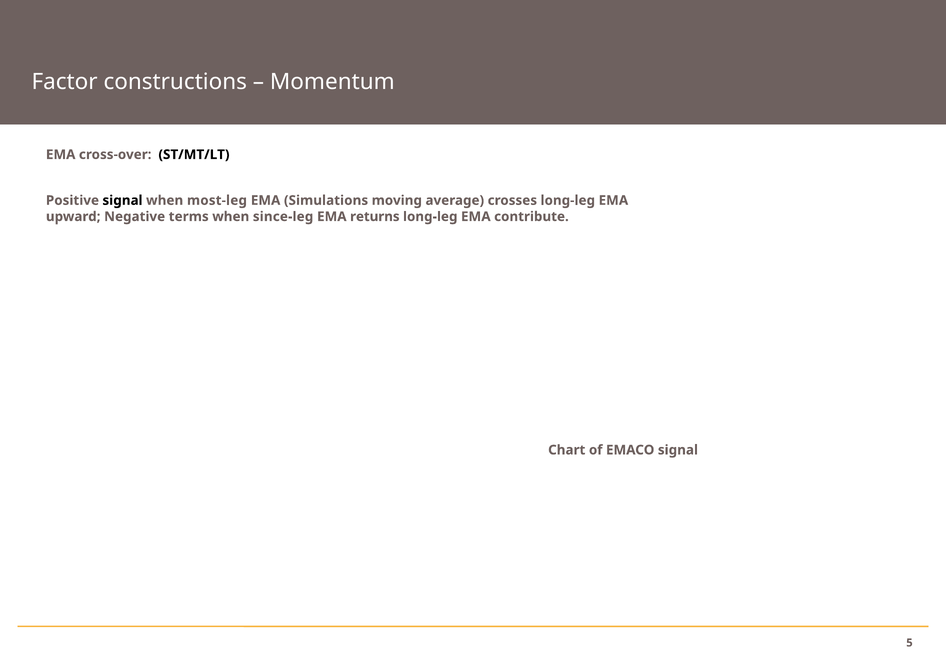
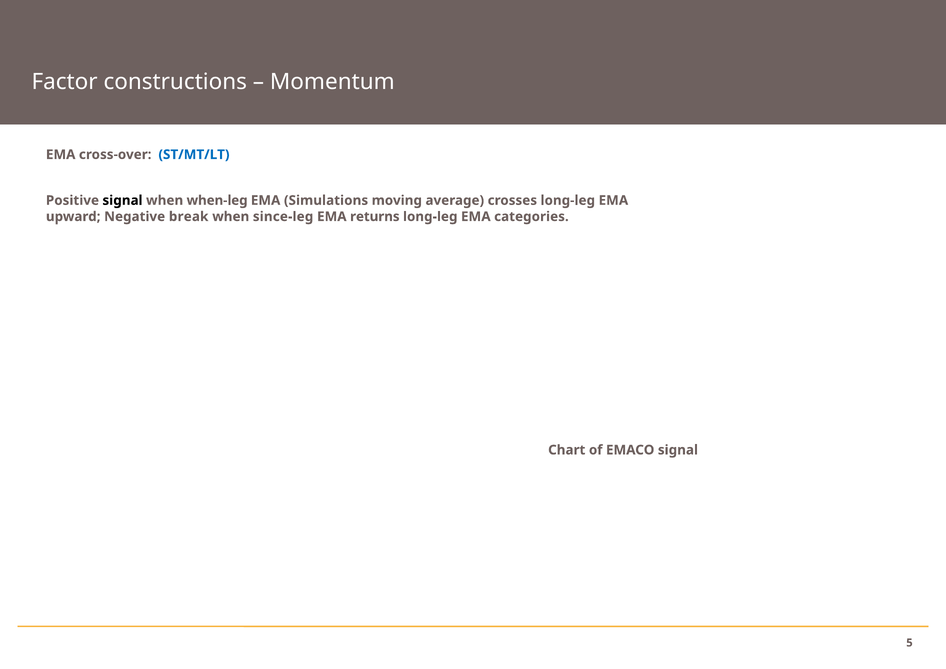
ST/MT/LT colour: black -> blue (194, 155)
most-leg: most-leg -> when-leg (217, 200)
terms: terms -> break (189, 217)
contribute: contribute -> categories (531, 217)
